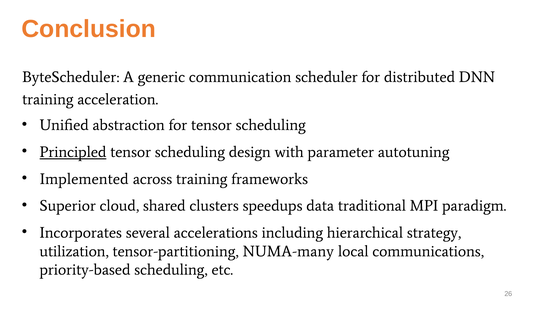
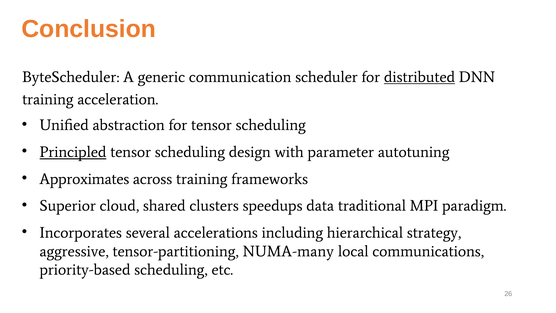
distributed underline: none -> present (419, 77)
Implemented: Implemented -> Approximates (84, 179)
utilization: utilization -> aggressive (74, 251)
